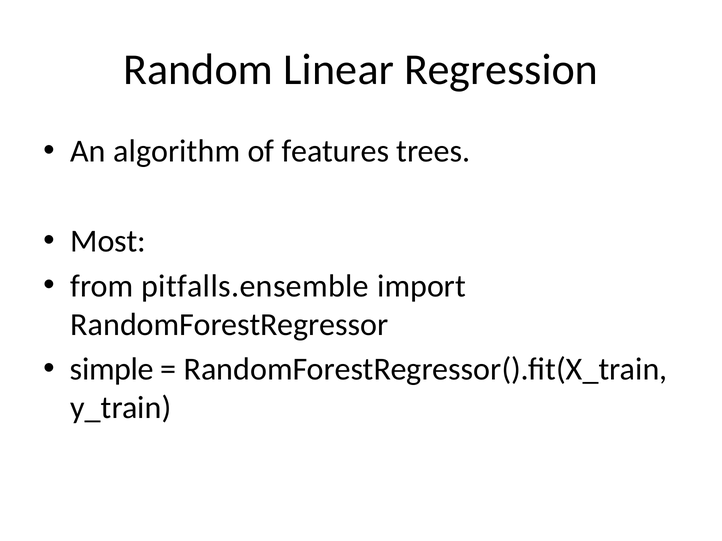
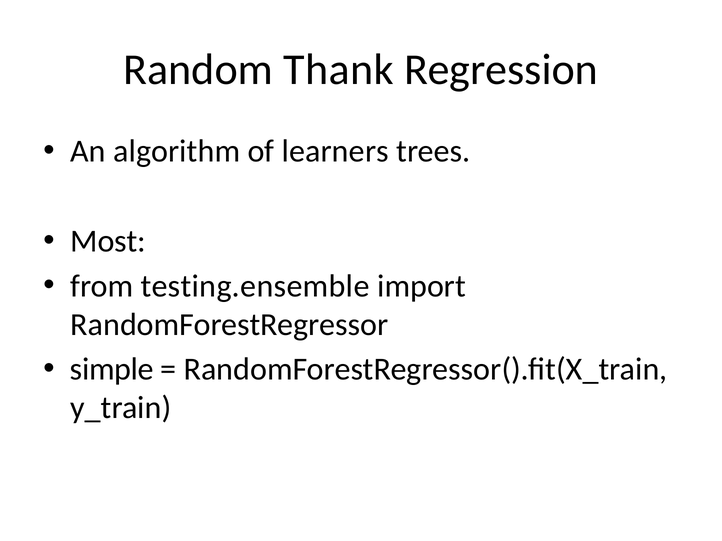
Linear: Linear -> Thank (339, 70)
features: features -> learners (335, 151)
pitfalls.ensemble: pitfalls.ensemble -> testing.ensemble (255, 286)
